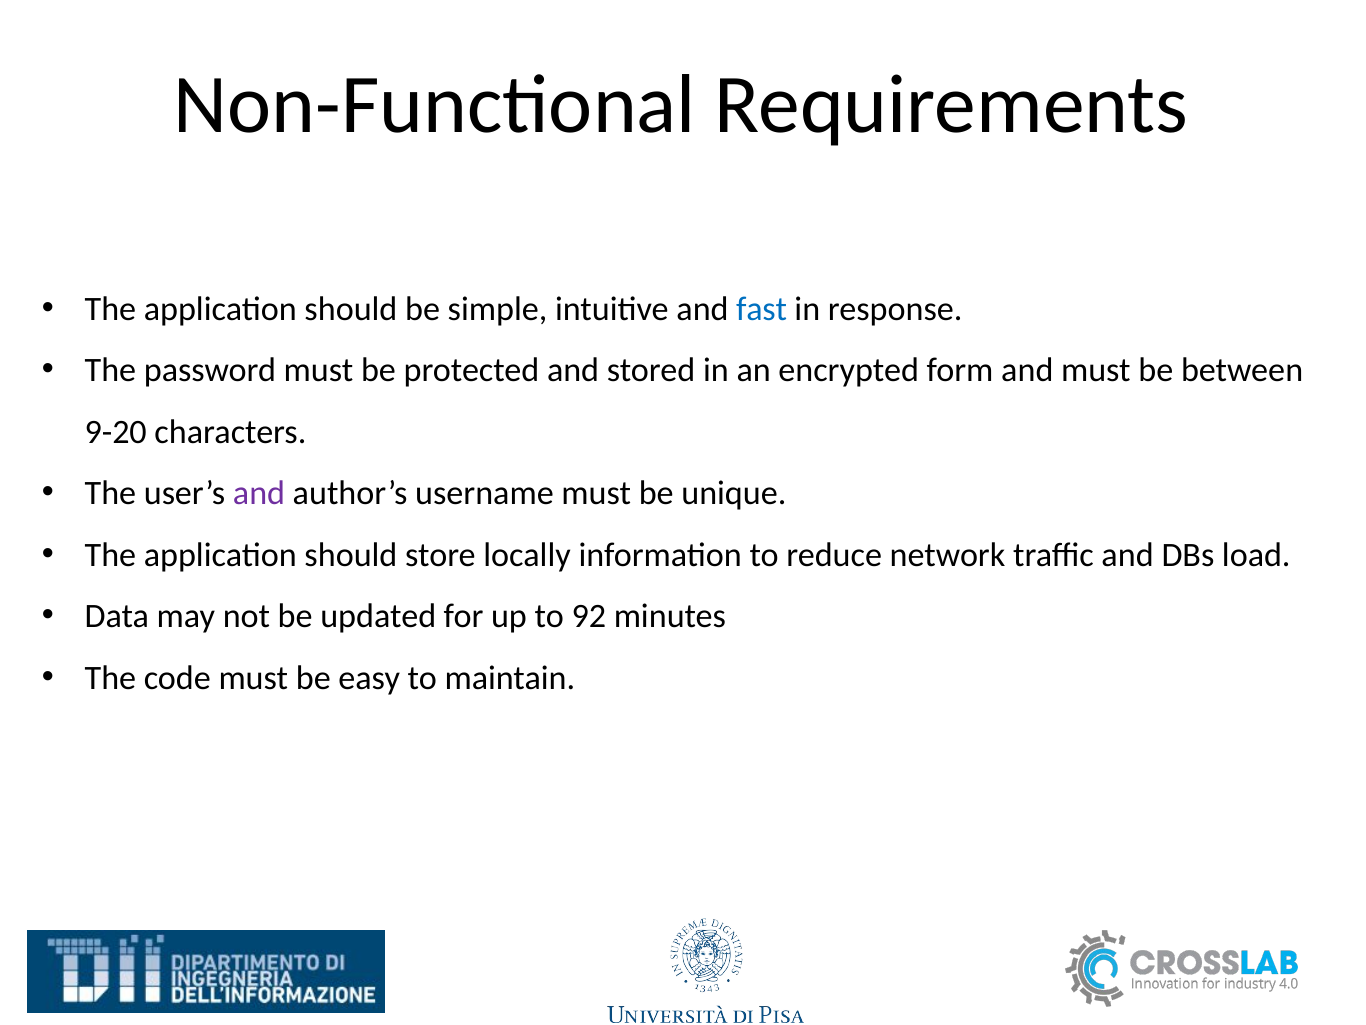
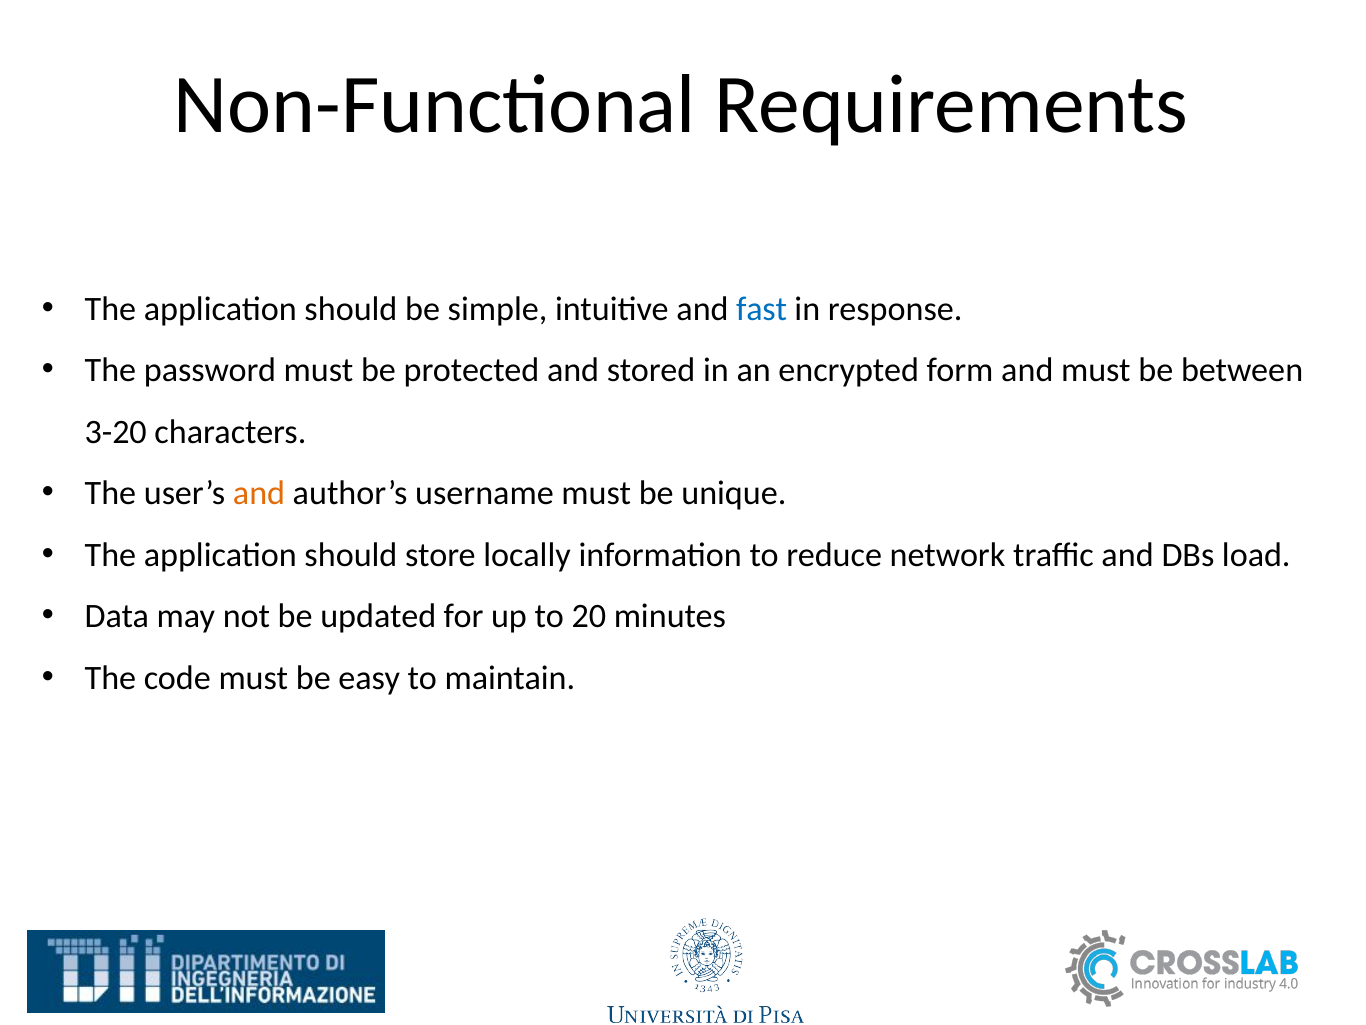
9-20: 9-20 -> 3-20 (116, 432)
and colour: purple -> orange (259, 493)
92: 92 -> 20 (589, 616)
